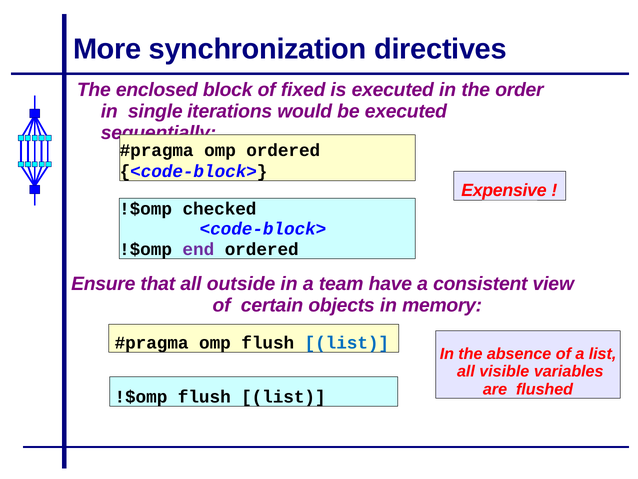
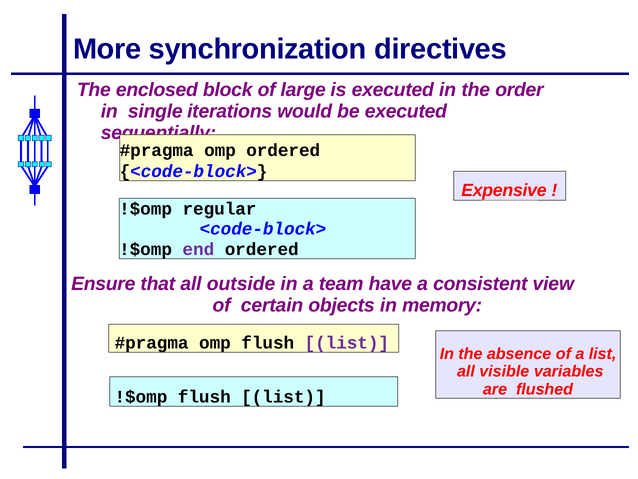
fixed: fixed -> large (303, 90)
checked: checked -> regular (220, 209)
list colour: blue -> purple (347, 343)
